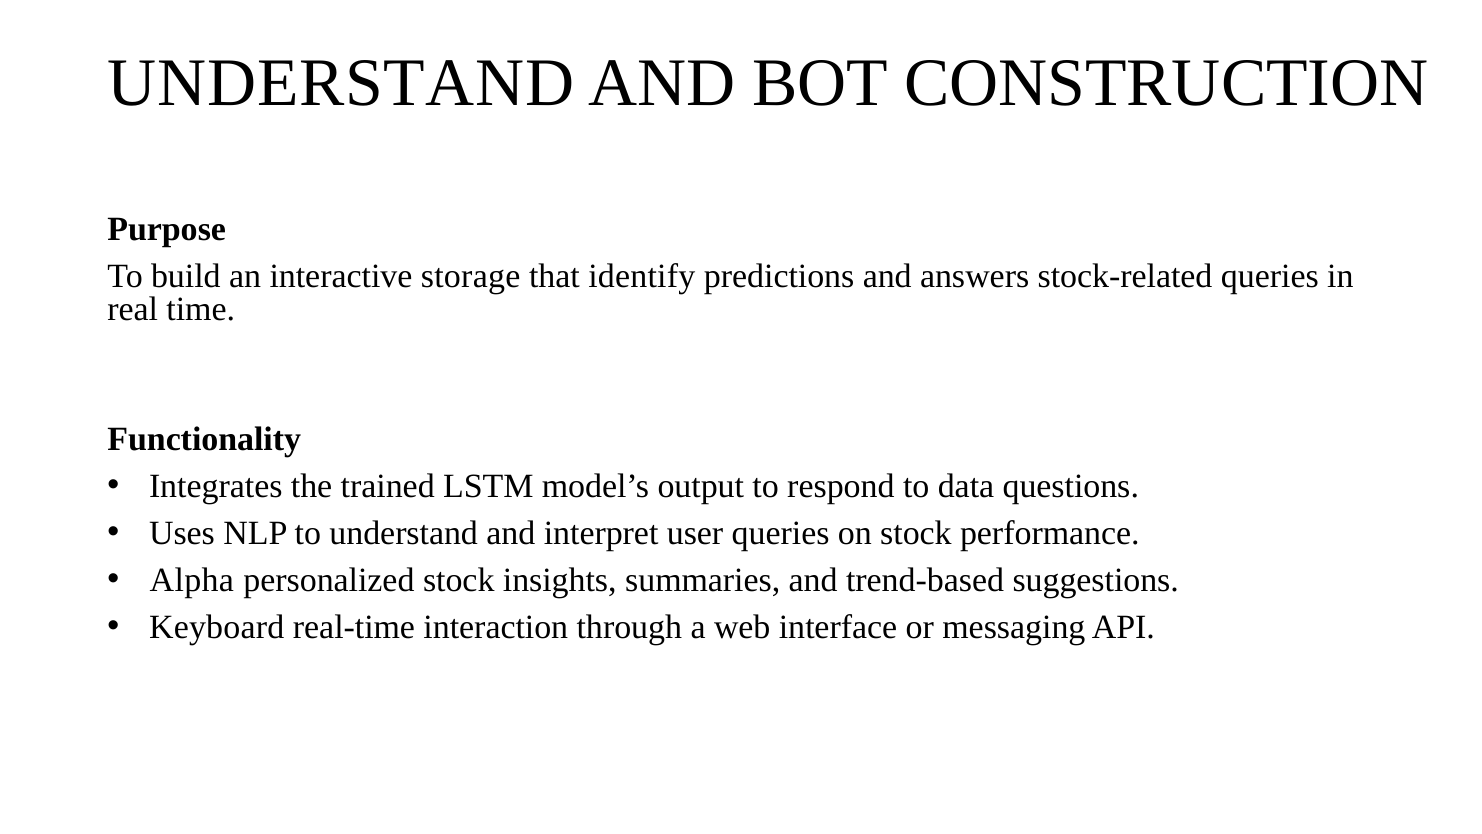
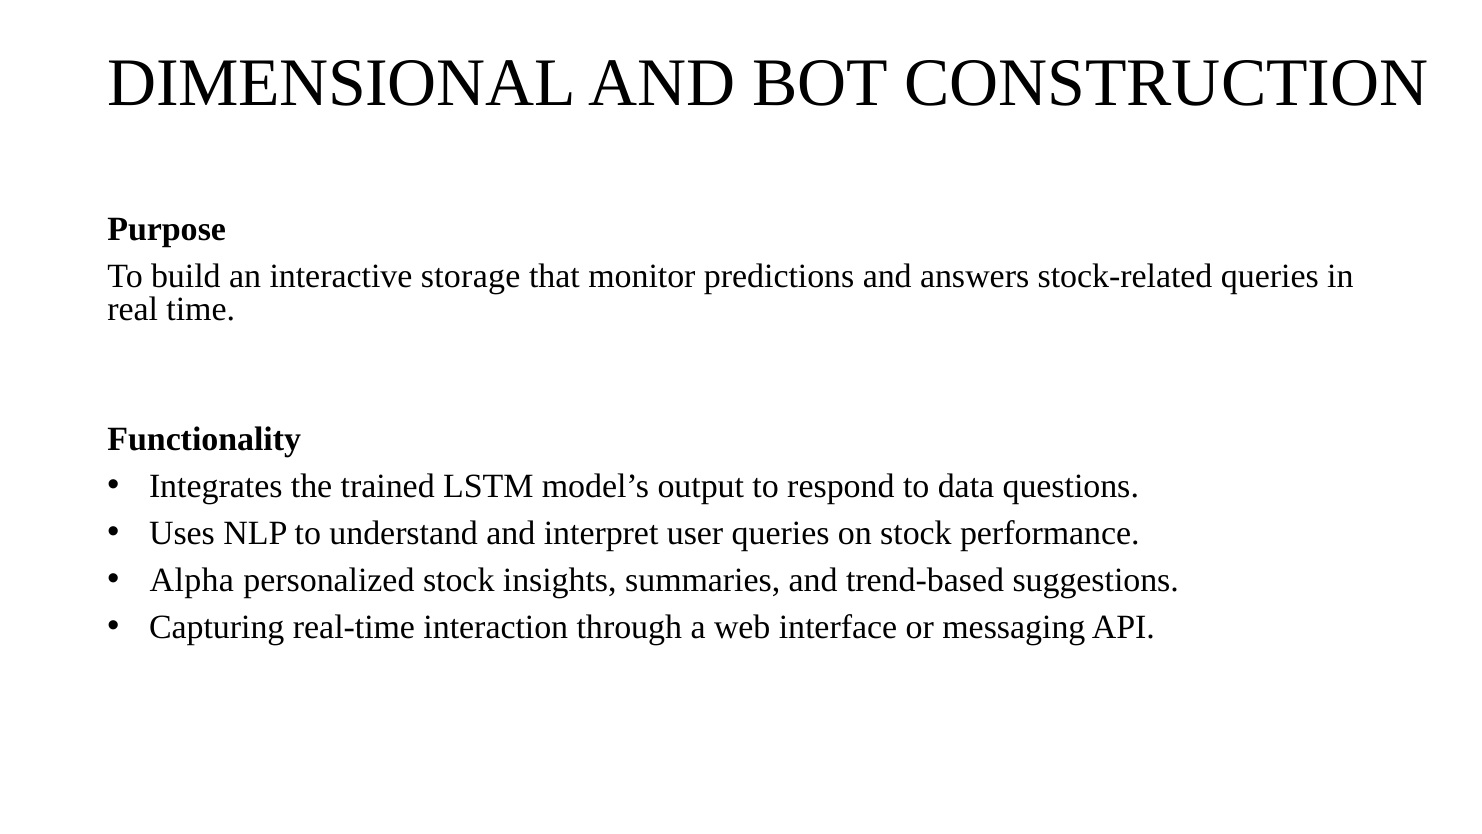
UNDERSTAND: UNDERSTAND -> DIMENSIONAL (341, 83)
identify: identify -> monitor (642, 276)
Keyboard: Keyboard -> Capturing (217, 627)
